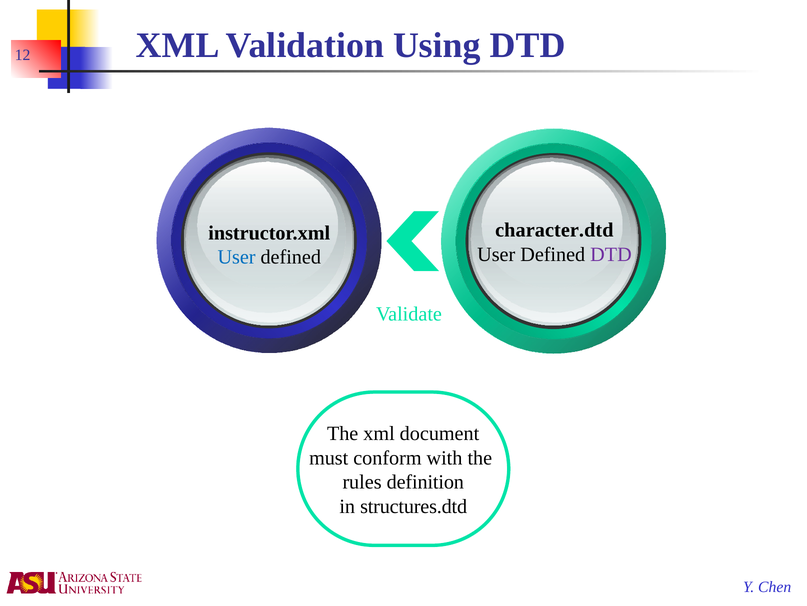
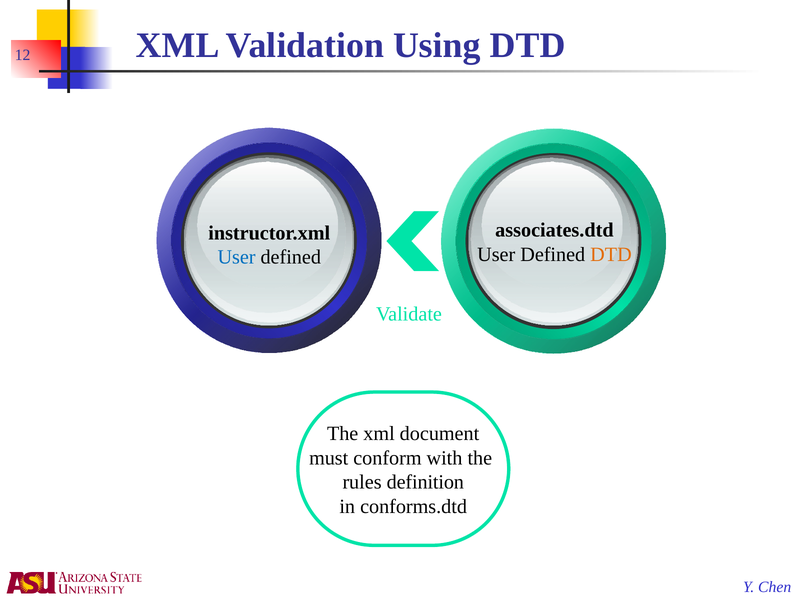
character.dtd: character.dtd -> associates.dtd (554, 230)
DTD colour: purple -> orange (611, 254)
structures.dtd: structures.dtd -> conforms.dtd (414, 506)
